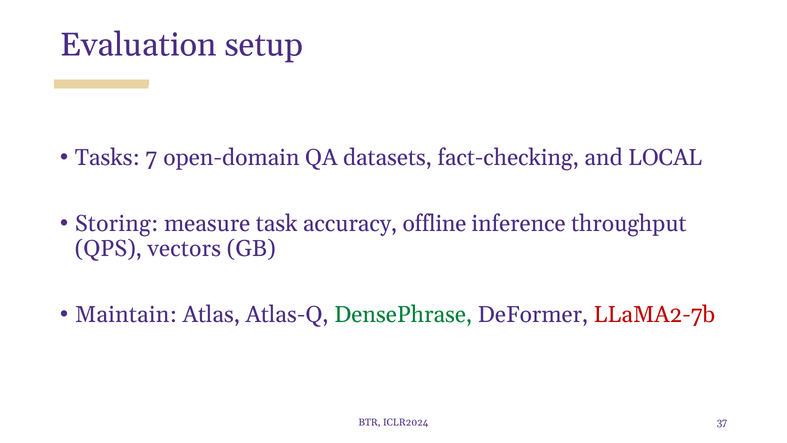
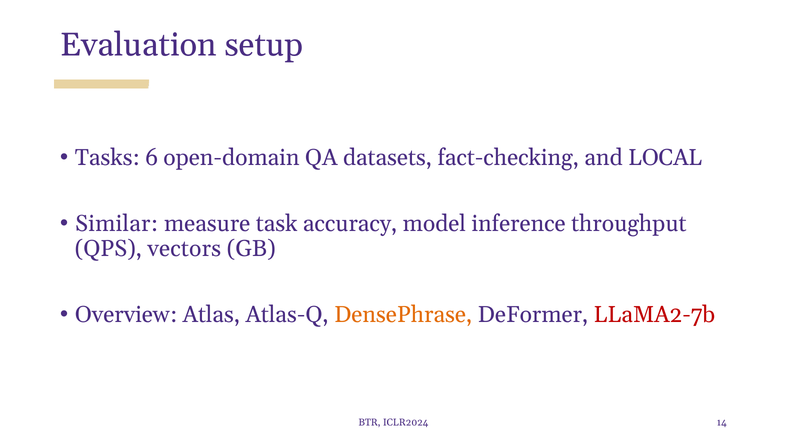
7: 7 -> 6 (152, 157)
Storing: Storing -> Similar (117, 223)
offline: offline -> model (434, 223)
Maintain: Maintain -> Overview (126, 314)
DensePhrase colour: green -> orange (403, 314)
37: 37 -> 14 (722, 422)
